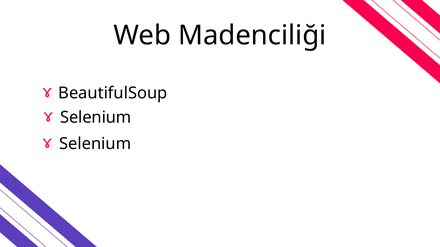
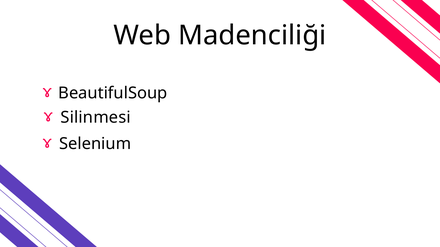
Selenium: Selenium -> Silinmesi (96, 118)
